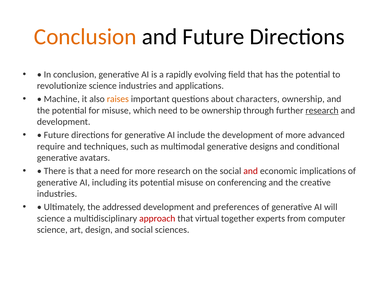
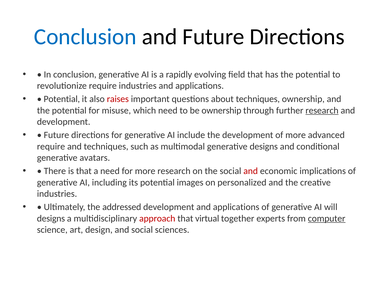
Conclusion colour: orange -> blue (85, 37)
revolutionize science: science -> require (103, 86)
Machine: Machine -> Potential (62, 99)
raises colour: orange -> red (118, 99)
about characters: characters -> techniques (258, 99)
potential misuse: misuse -> images (190, 183)
conferencing: conferencing -> personalized (242, 183)
development and preferences: preferences -> applications (236, 207)
science: science -> designs (51, 219)
computer underline: none -> present (327, 219)
